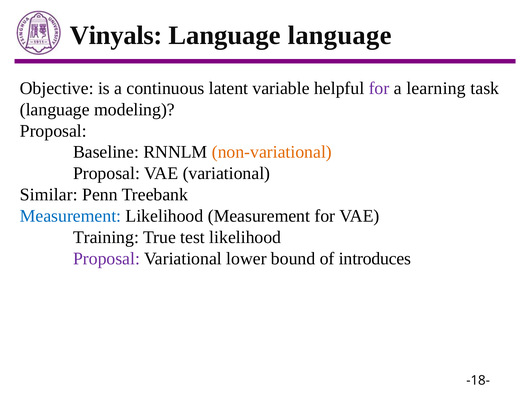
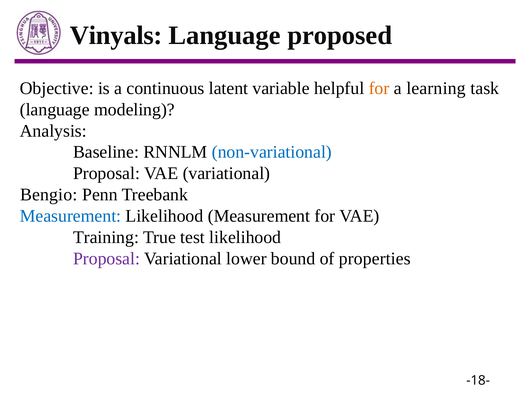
Language language: language -> proposed (340, 35)
for colour: purple -> orange (379, 88)
Proposal: Proposal -> Analysis (53, 131)
non-variational colour: orange -> blue (272, 152)
Similar: Similar -> Bengio (49, 195)
introduces: introduces -> properties (375, 259)
